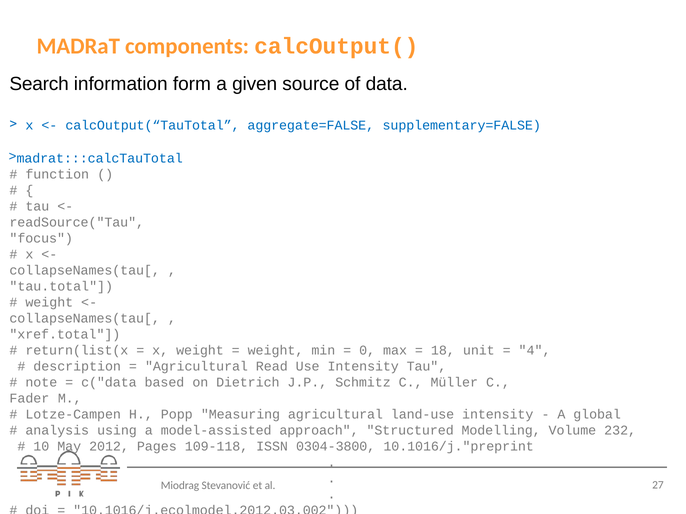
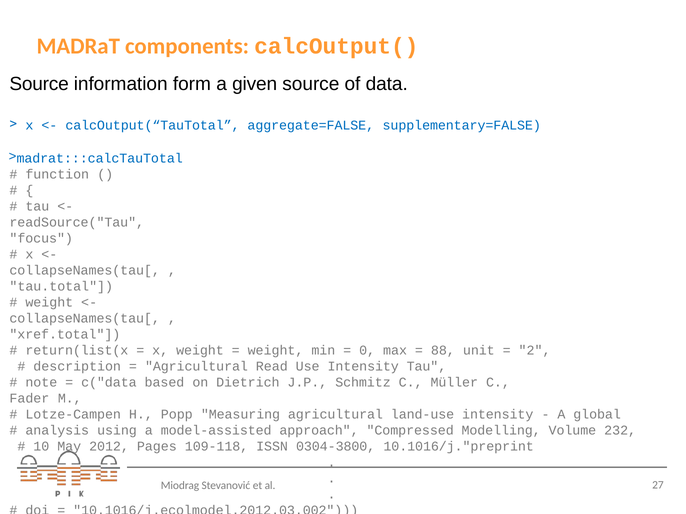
Search: Search -> Source (39, 84)
18: 18 -> 88 (443, 351)
4: 4 -> 2 (535, 351)
Structured: Structured -> Compressed (410, 431)
